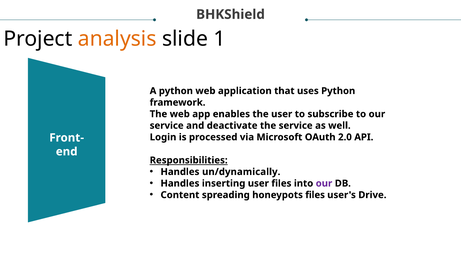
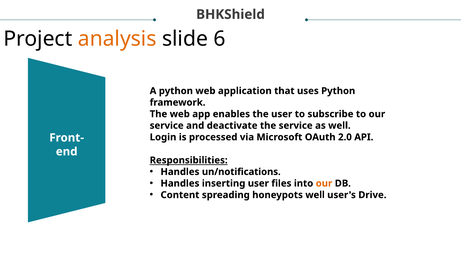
1: 1 -> 6 (219, 39)
un/dynamically: un/dynamically -> un/notifications (241, 171)
our colour: purple -> orange (324, 183)
honeypots files: files -> well (315, 194)
